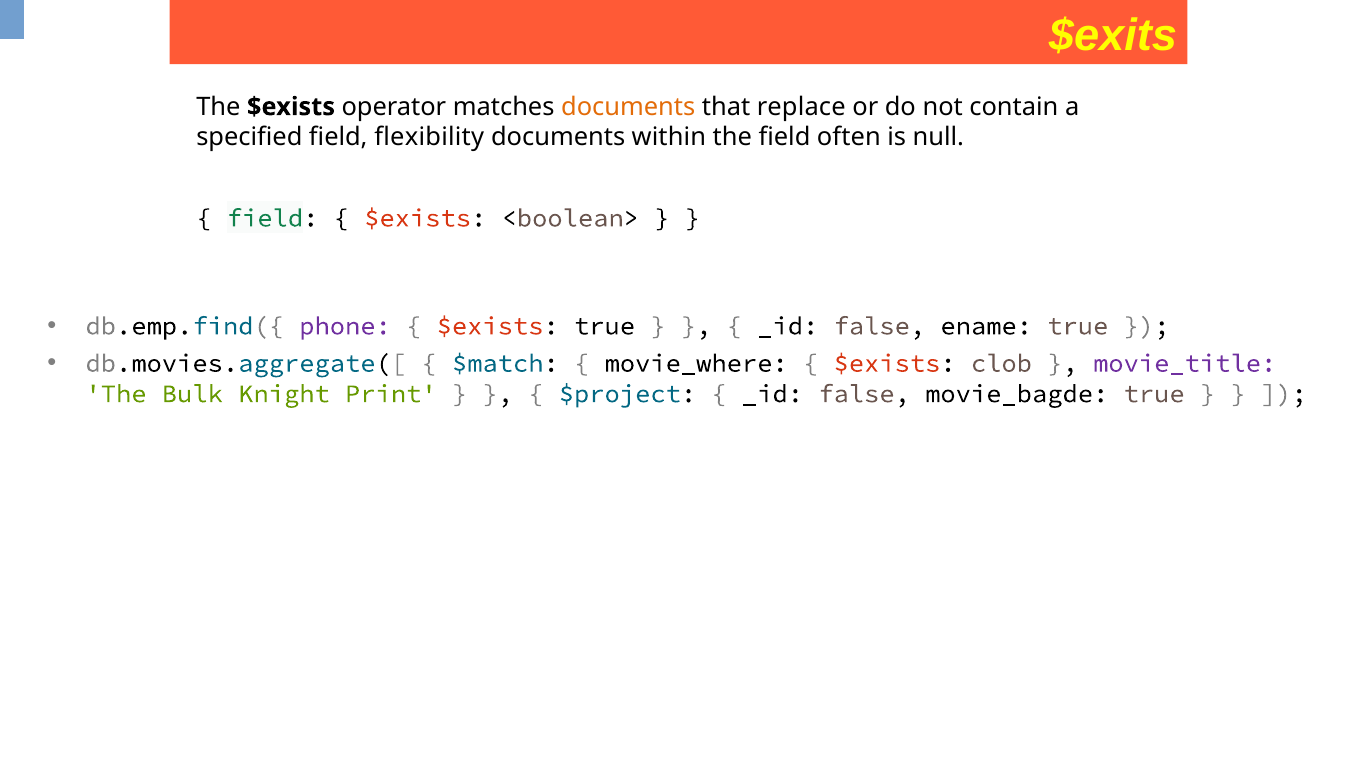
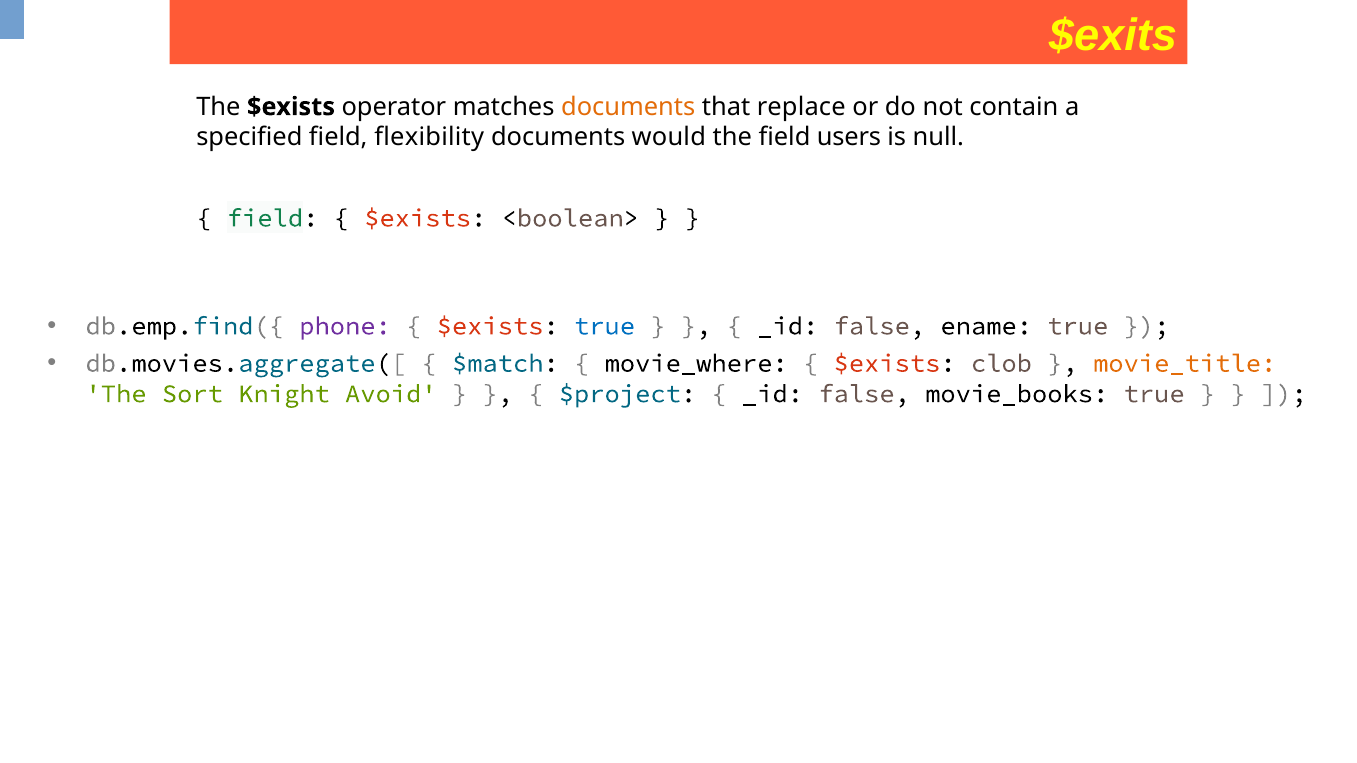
within: within -> would (669, 137)
often: often -> users (849, 137)
true colour: black -> blue (605, 326)
movie_title colour: purple -> orange (1185, 363)
Bulk: Bulk -> Sort (192, 394)
Print: Print -> Avoid (391, 394)
movie_bagde: movie_bagde -> movie_books (1017, 394)
